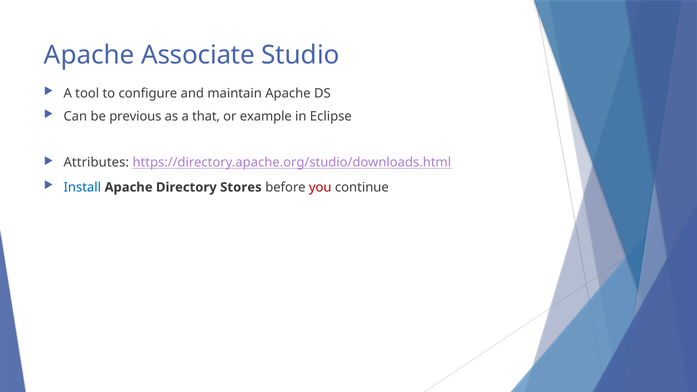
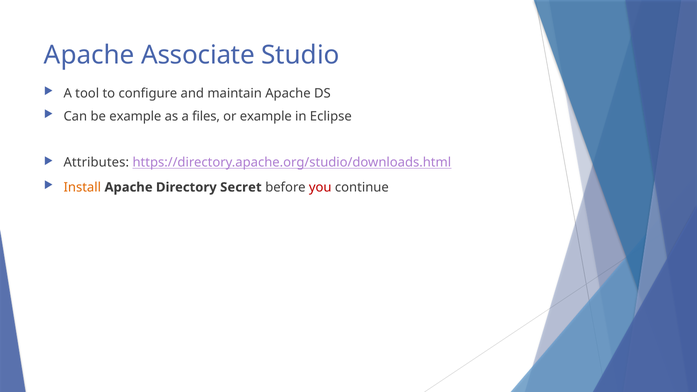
be previous: previous -> example (135, 116)
that: that -> files (206, 116)
Install colour: blue -> orange (82, 187)
Stores: Stores -> Secret (241, 187)
